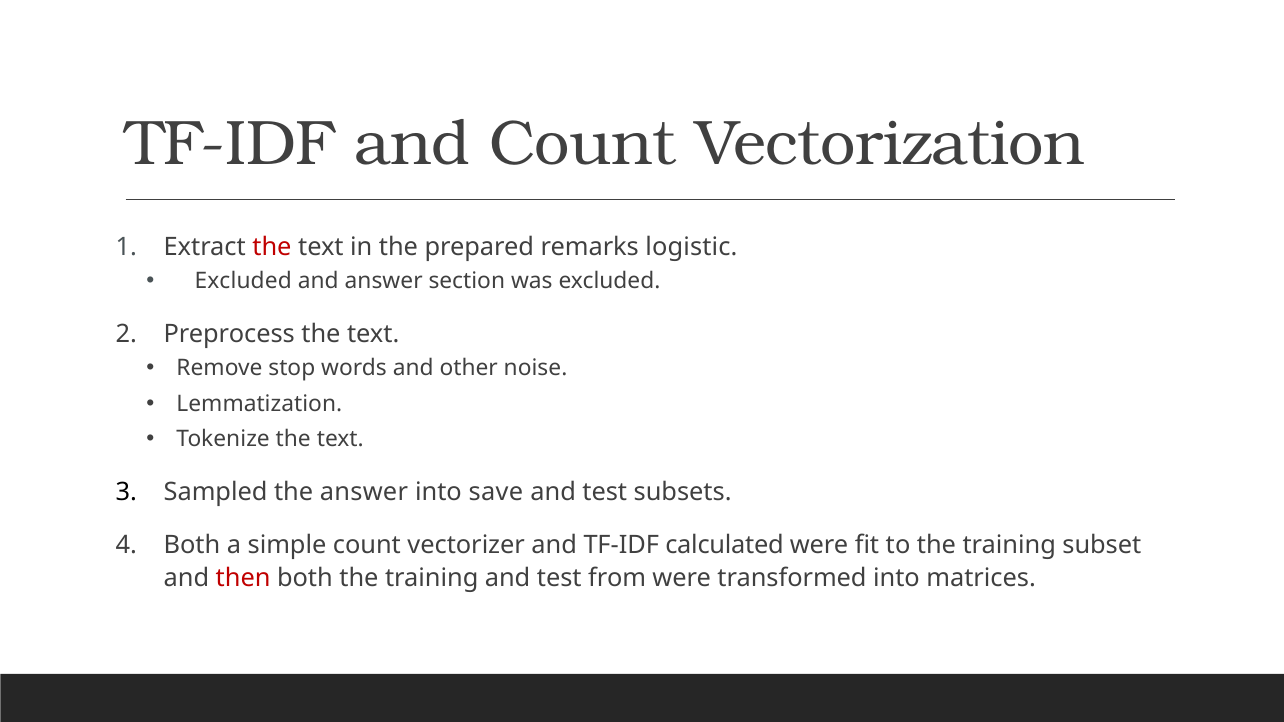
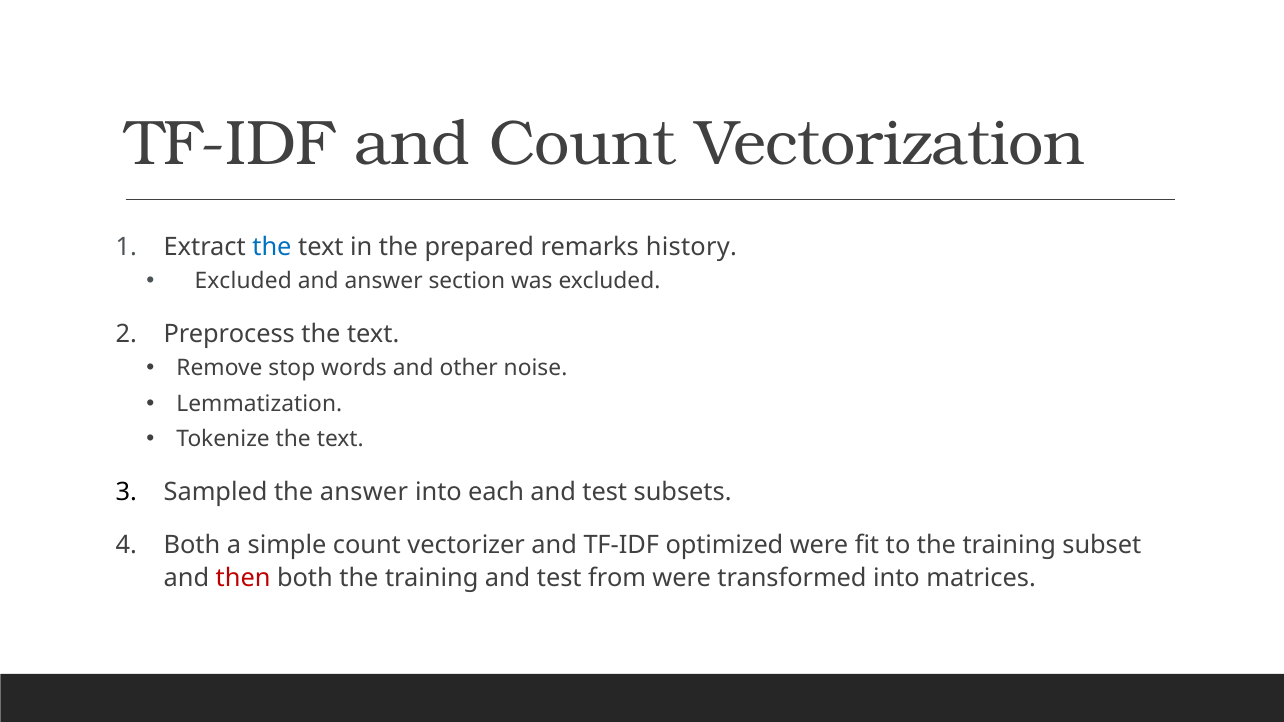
the colour: red -> blue (272, 247)
logistic: logistic -> history (691, 247)
save: save -> each (496, 493)
calculated: calculated -> optimized (725, 545)
